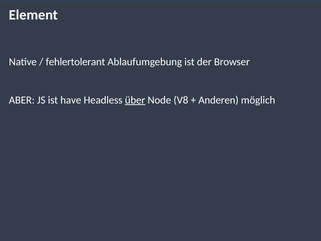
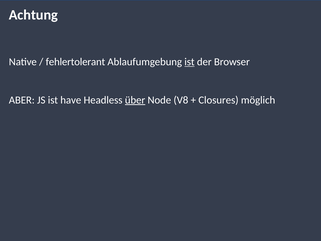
Element: Element -> Achtung (33, 15)
ist underline: none -> present (189, 62)
Anderen: Anderen -> Closures (218, 100)
